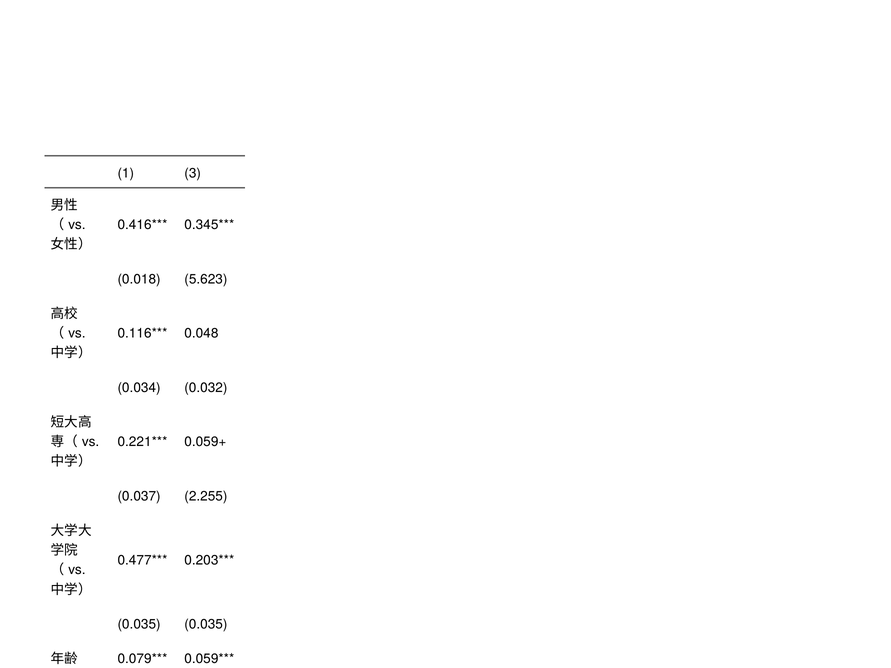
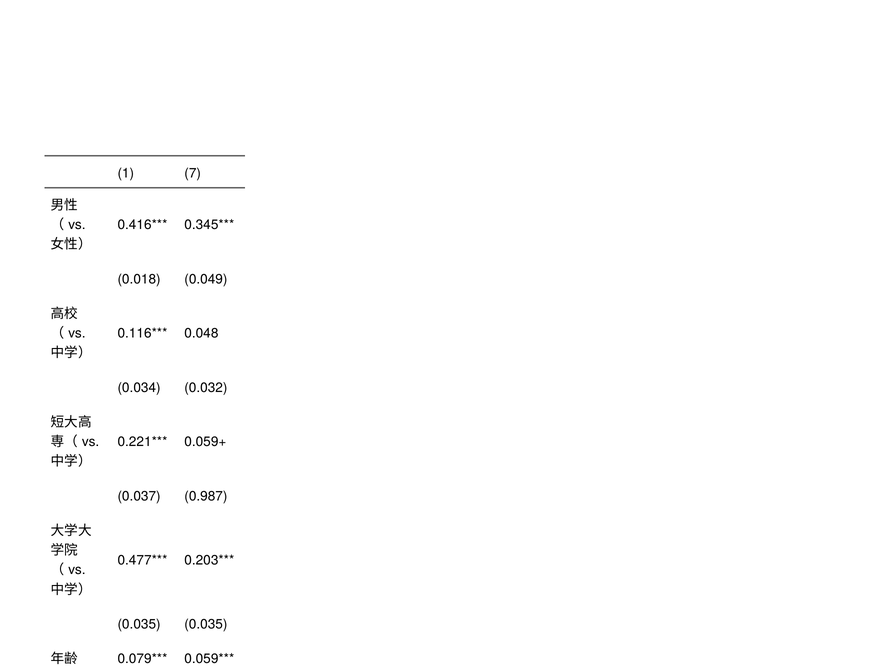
3: 3 -> 7 (193, 173)
0.018 5.623: 5.623 -> 0.049 (206, 279)
2.255: 2.255 -> 0.987 (206, 496)
